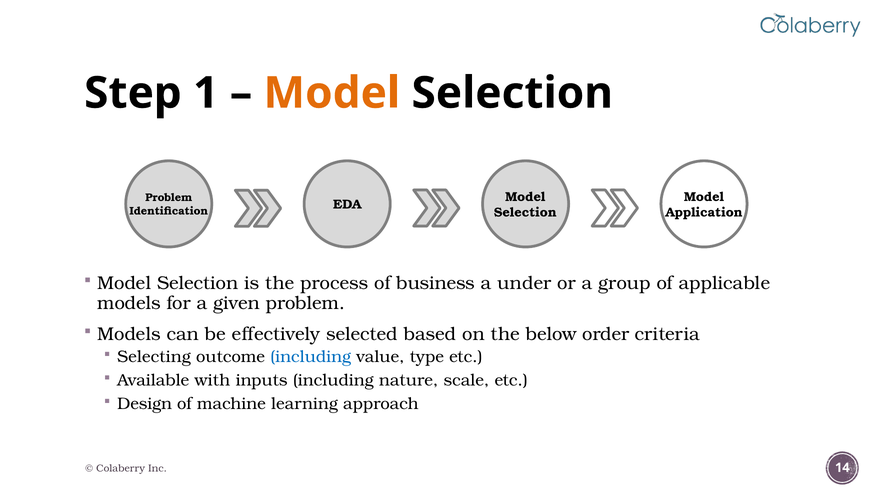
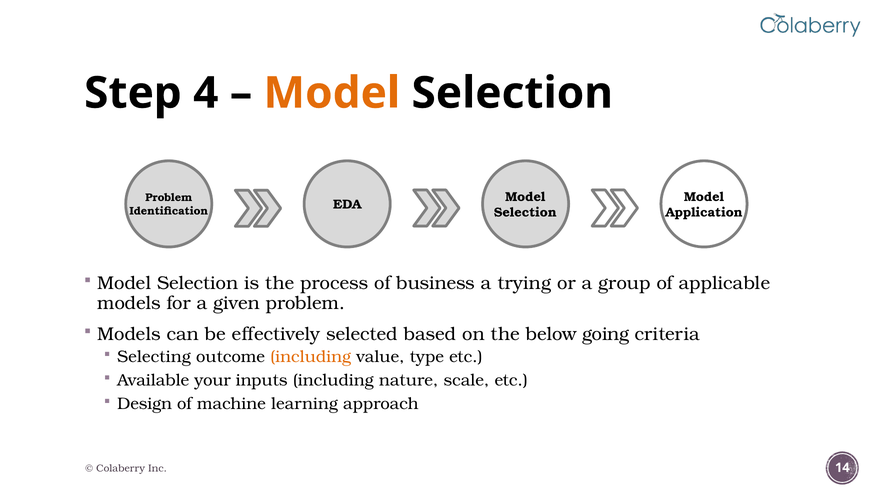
1: 1 -> 4 (206, 93)
under: under -> trying (524, 283)
order: order -> going (606, 334)
including colour: blue -> orange (311, 356)
with: with -> your (213, 380)
